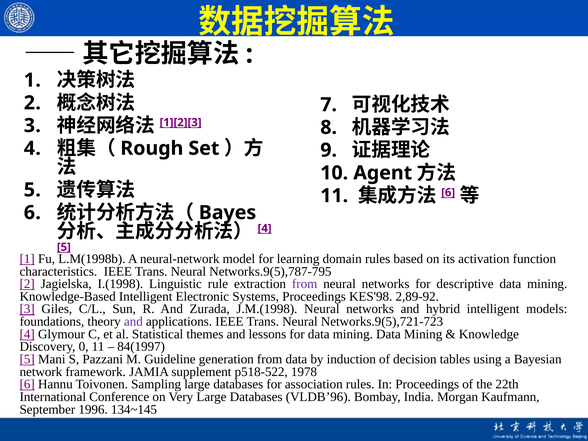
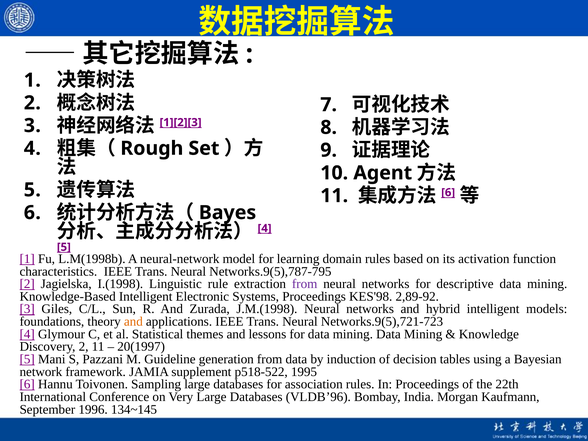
and colour: purple -> orange (133, 322)
Discovery 0: 0 -> 2 (84, 347)
84(1997: 84(1997 -> 20(1997 (141, 347)
1978: 1978 -> 1995 (304, 372)
